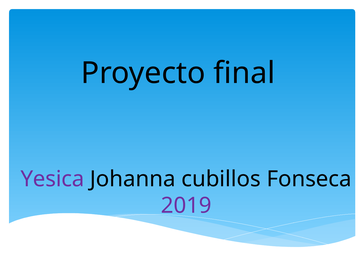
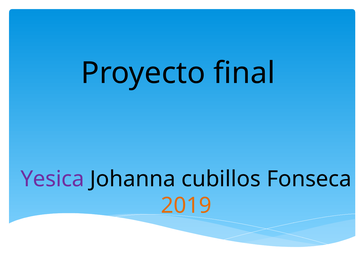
2019 colour: purple -> orange (186, 206)
